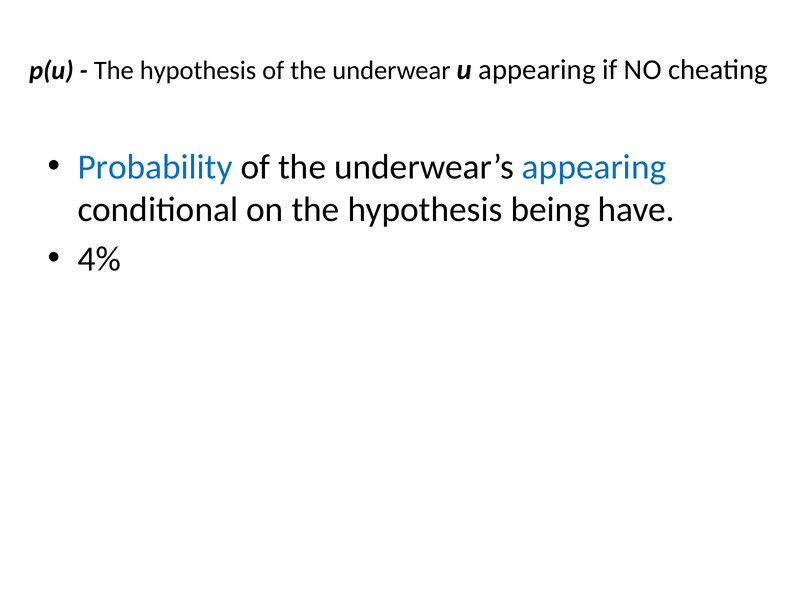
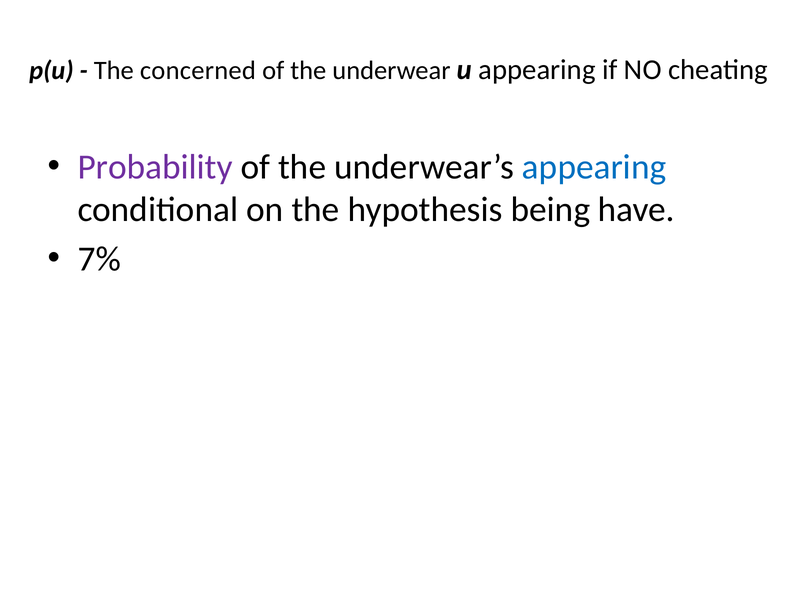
hypothesis: hypothesis -> concerned (198, 71)
Probability colour: blue -> purple (155, 167)
4%: 4% -> 7% (99, 259)
